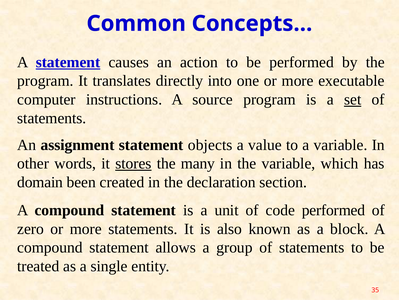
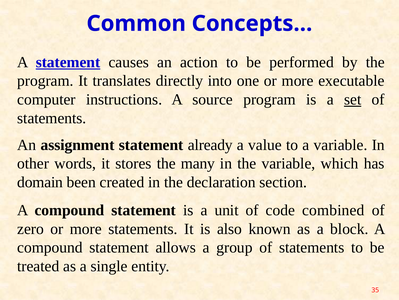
objects: objects -> already (210, 145)
stores underline: present -> none (133, 163)
code performed: performed -> combined (333, 210)
